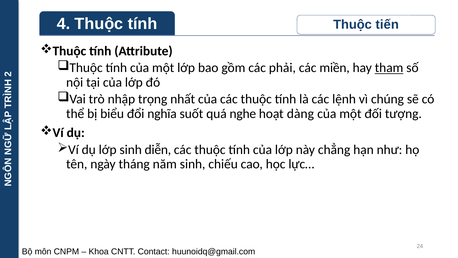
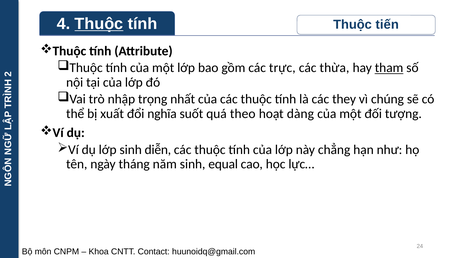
Thuộc underline: none -> present (99, 24)
phải: phải -> trực (282, 68)
miền: miền -> thừa (334, 68)
lệnh: lệnh -> they (344, 99)
biểu: biểu -> xuất (112, 113)
nghe: nghe -> theo (243, 113)
chiếu: chiếu -> equal (223, 164)
